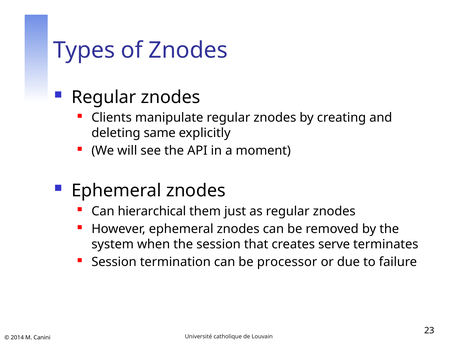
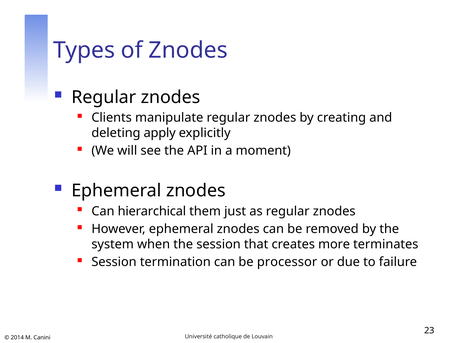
same: same -> apply (160, 133)
serve: serve -> more (334, 245)
